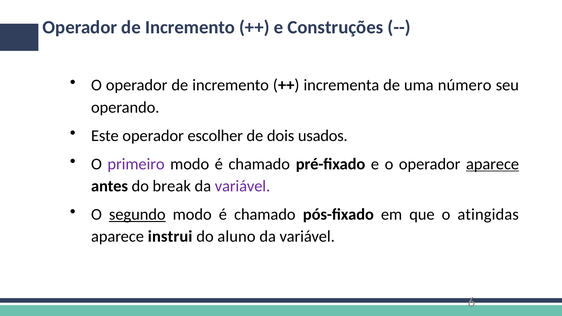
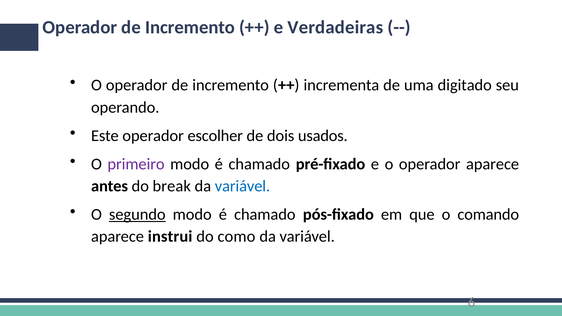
Construções: Construções -> Verdadeiras (335, 27)
número: número -> digitado (465, 85)
aparece underline: present -> none (493, 164)
variável colour: purple -> blue (242, 186)
atingidas: atingidas -> comando (488, 214)
aluno: aluno -> como (236, 237)
